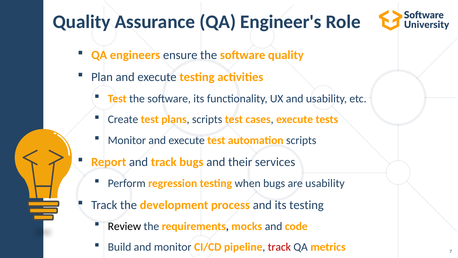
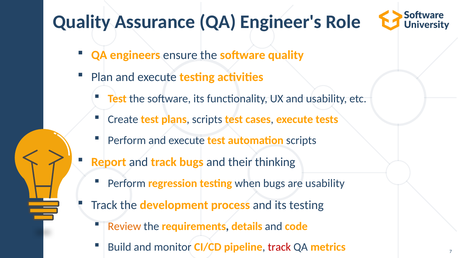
Monitor: Monitor -> Perform (127, 140)
services: services -> thinking (275, 162)
Review colour: black -> orange (124, 226)
mocks: mocks -> details (247, 226)
